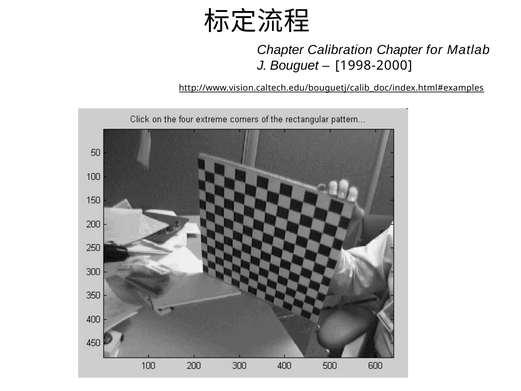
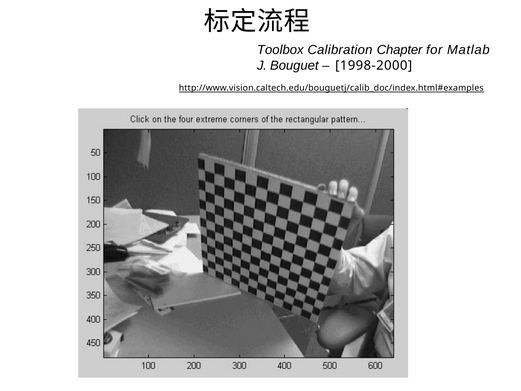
Chapter: Chapter -> Toolbox (280, 50)
